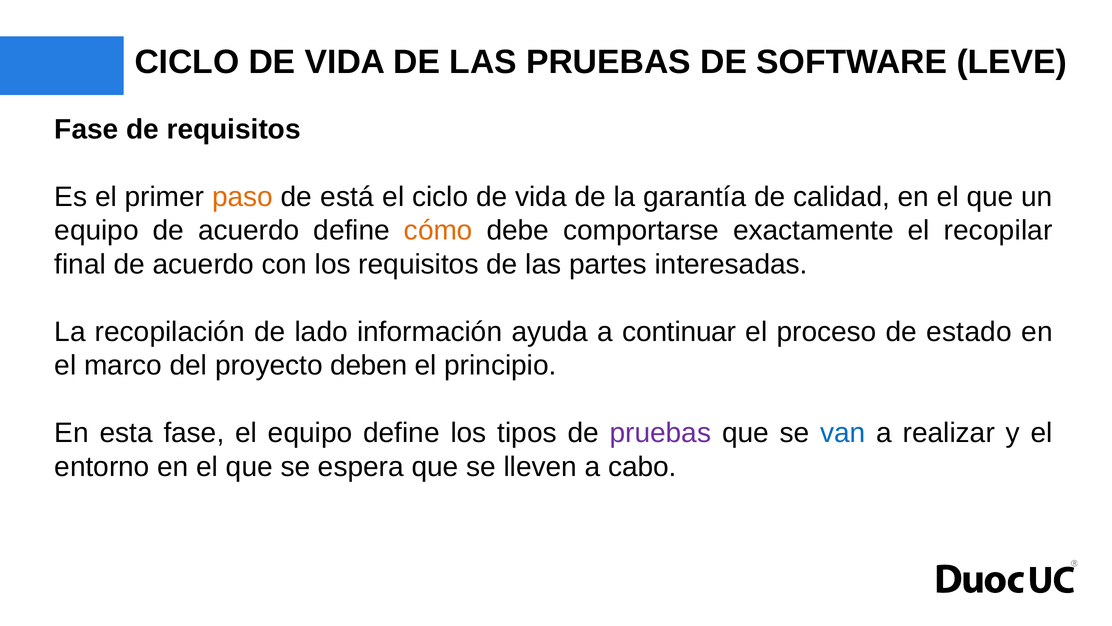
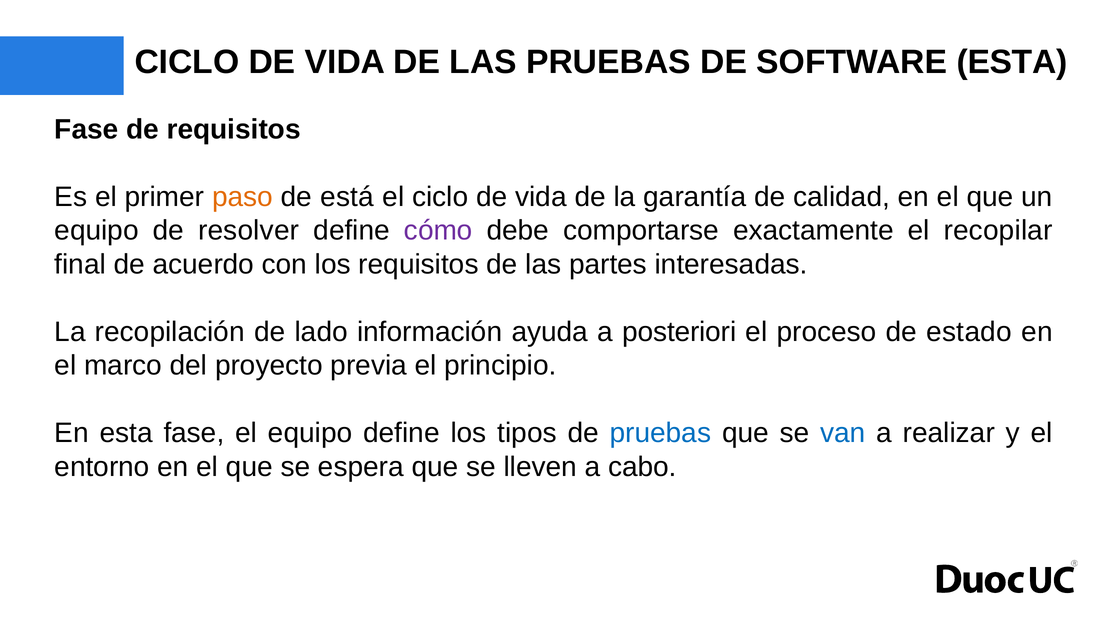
SOFTWARE LEVE: LEVE -> ESTA (1012, 62)
equipo de acuerdo: acuerdo -> resolver (249, 230)
cómo colour: orange -> purple (438, 230)
continuar: continuar -> posteriori (679, 332)
deben: deben -> previa (369, 365)
pruebas colour: purple -> blue (660, 433)
